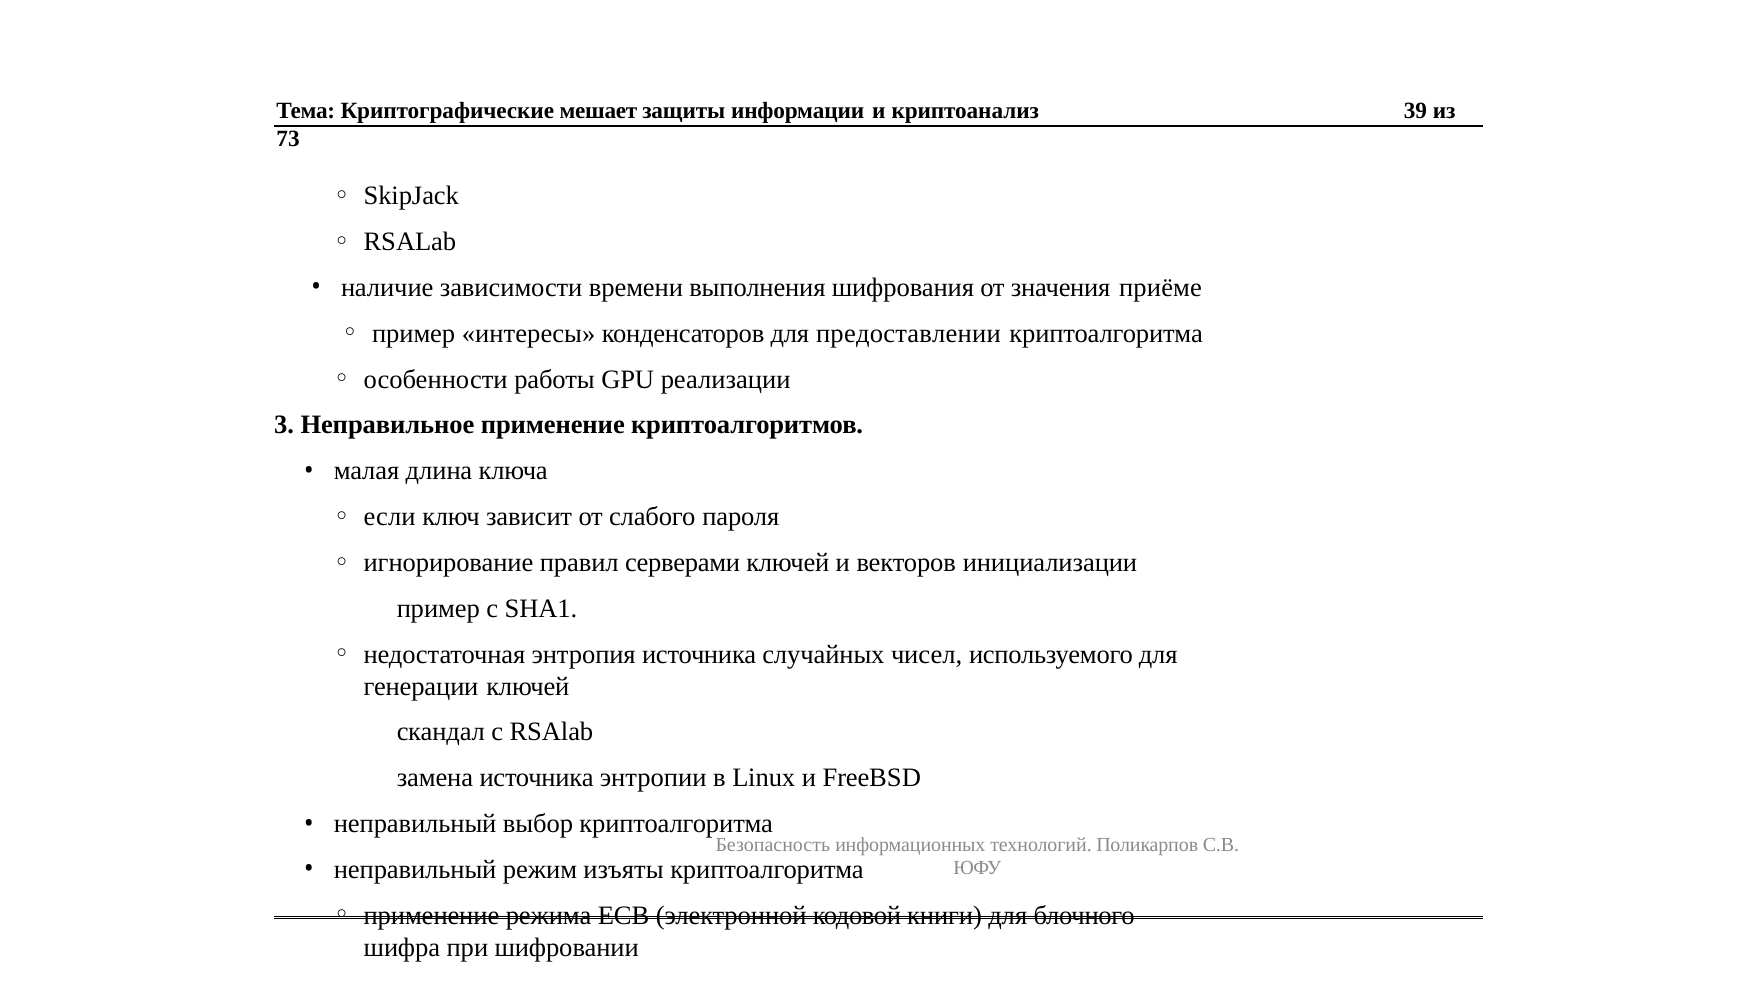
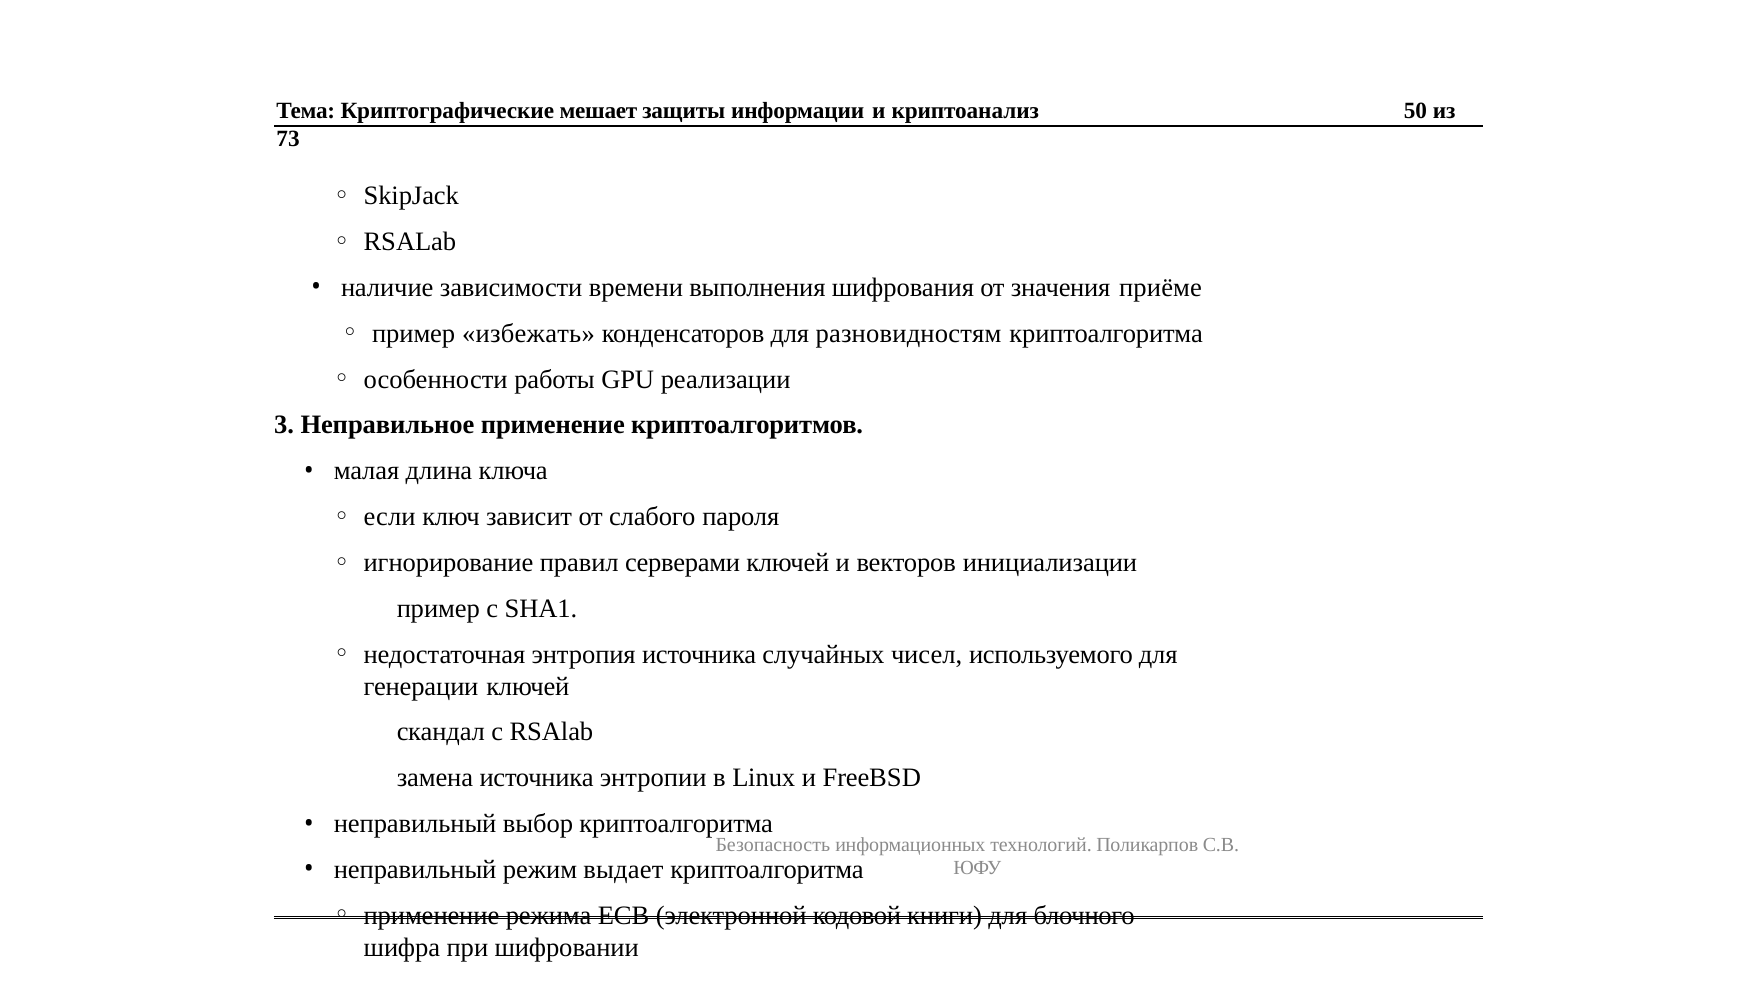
39: 39 -> 50 (1415, 111)
интересы: интересы -> избежать (528, 333)
предоставлении: предоставлении -> разновидностям (908, 333)
изъяты: изъяты -> выдает (623, 869)
